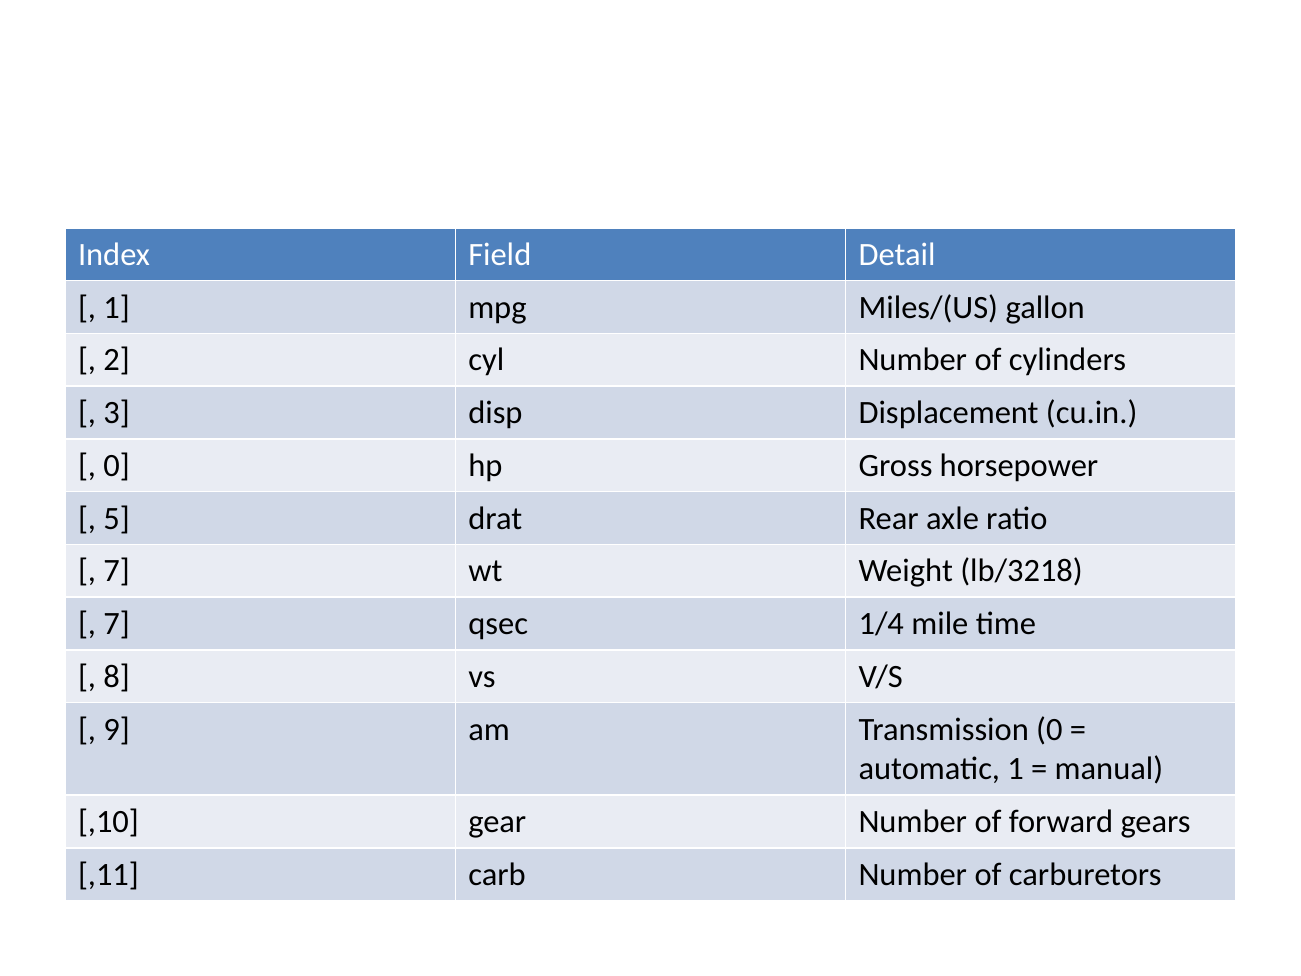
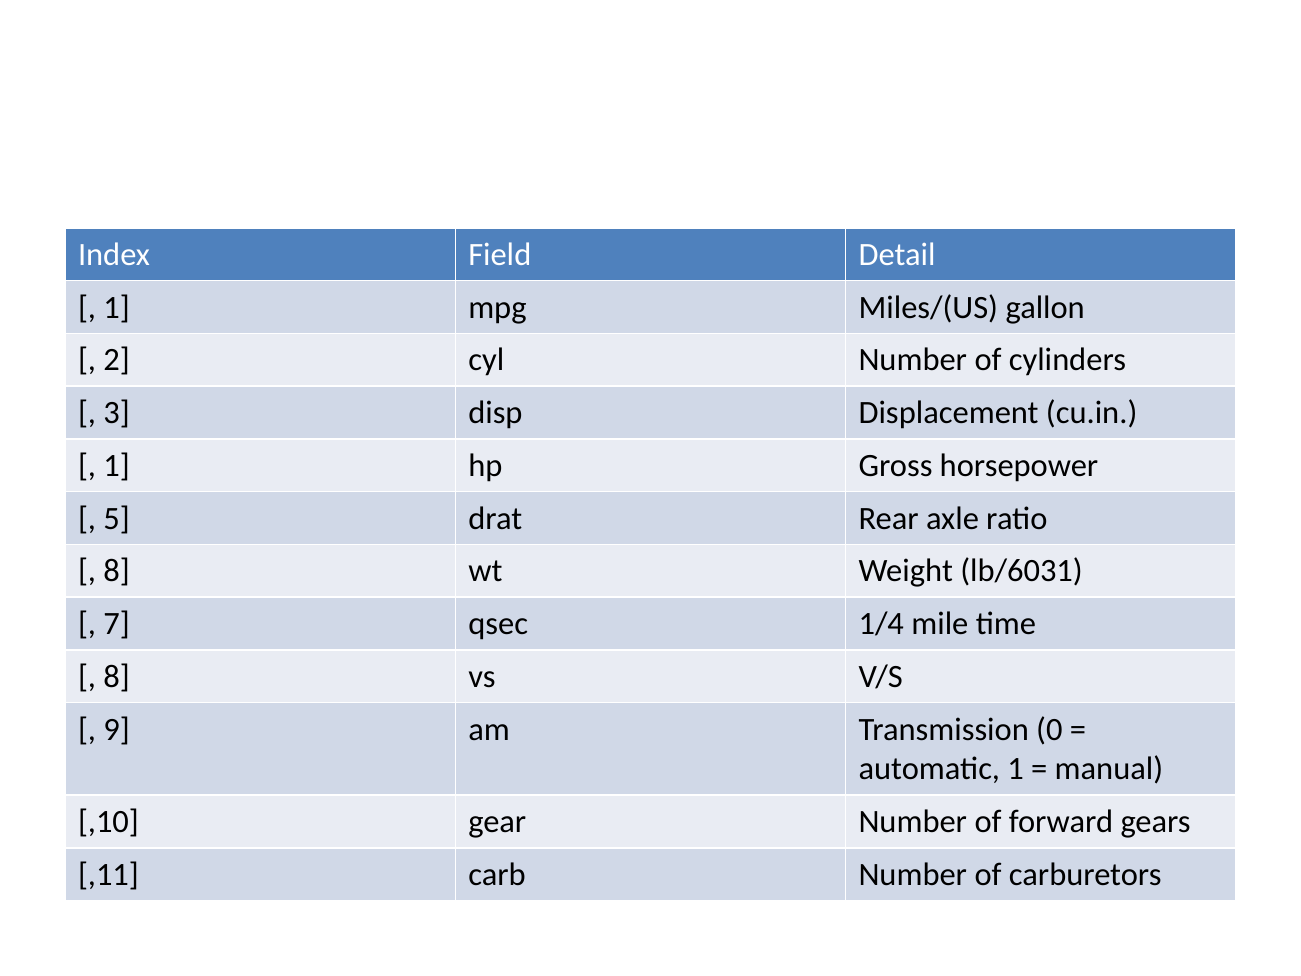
0: 0 -> 1 (117, 465)
7: 7 -> 8 (117, 571)
lb/3218: lb/3218 -> lb/6031 (1022, 571)
